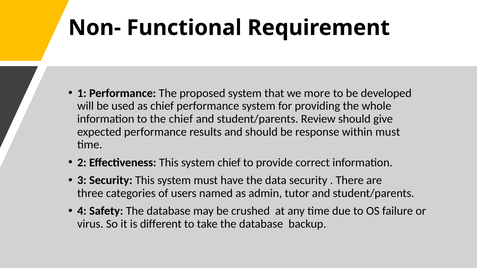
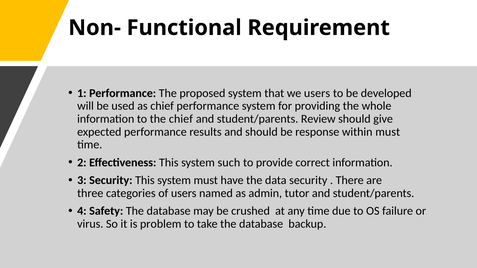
we more: more -> users (317, 93)
system chief: chief -> such (229, 163)
different: different -> problem (161, 224)
